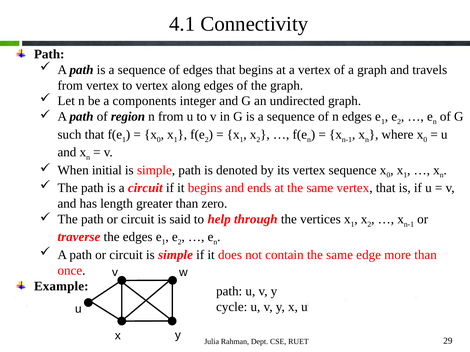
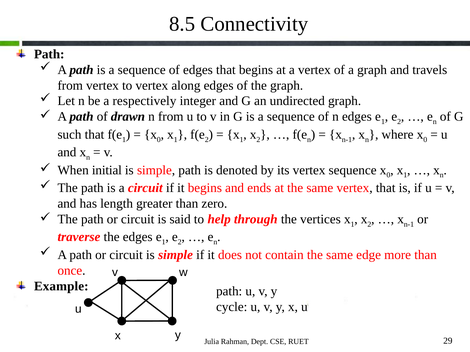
4.1: 4.1 -> 8.5 (182, 24)
components: components -> respectively (144, 101)
region: region -> drawn (128, 117)
